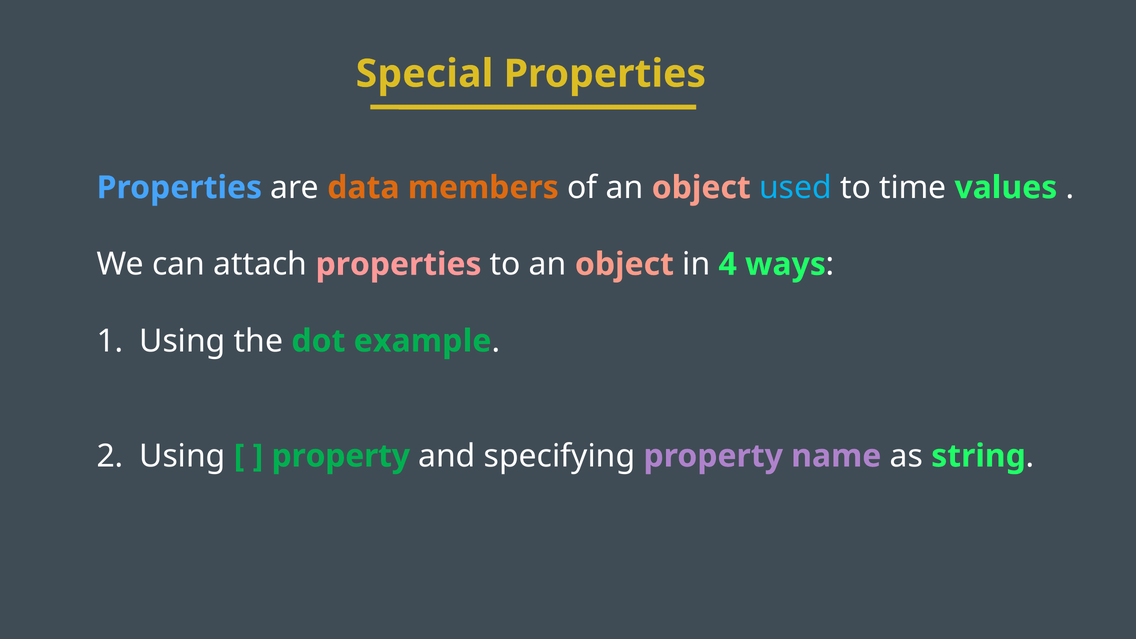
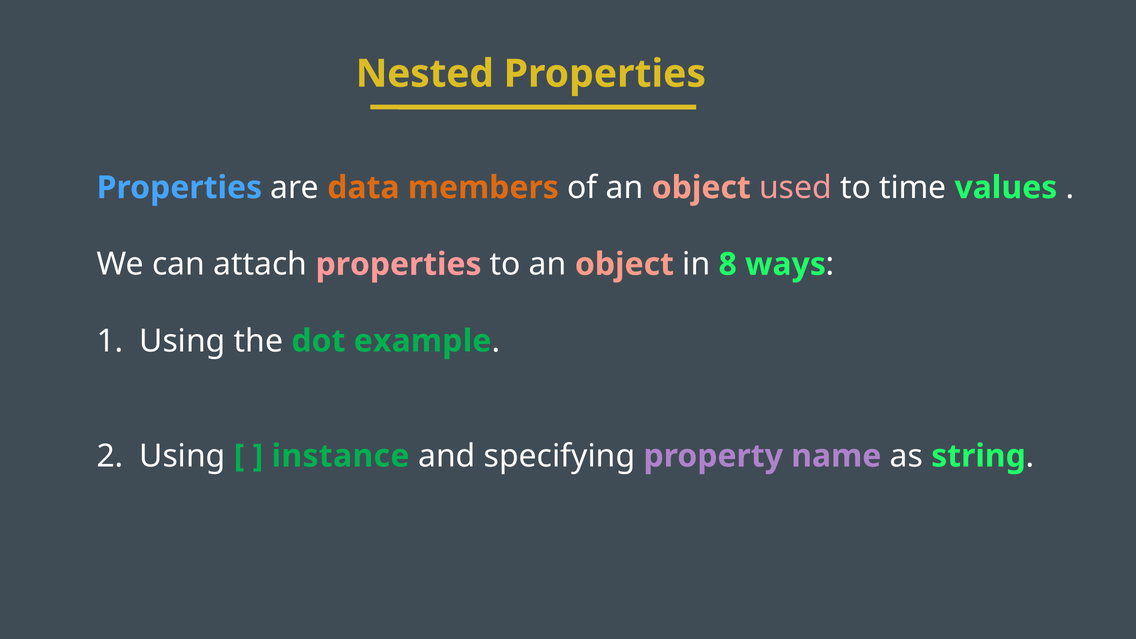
Special: Special -> Nested (425, 74)
used colour: light blue -> pink (795, 188)
4: 4 -> 8 (728, 264)
property: property -> instance (340, 456)
